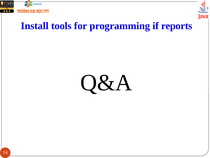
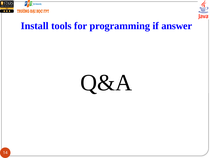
reports: reports -> answer (177, 26)
